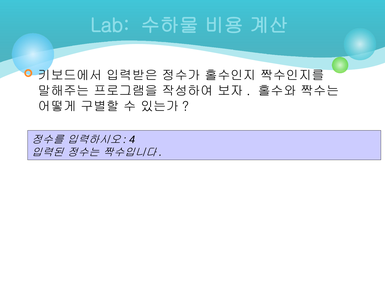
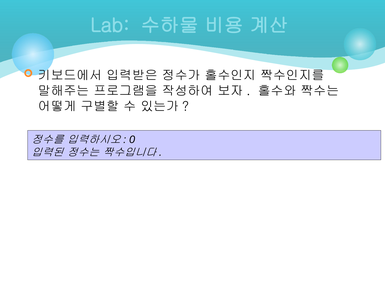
4: 4 -> 0 (132, 139)
